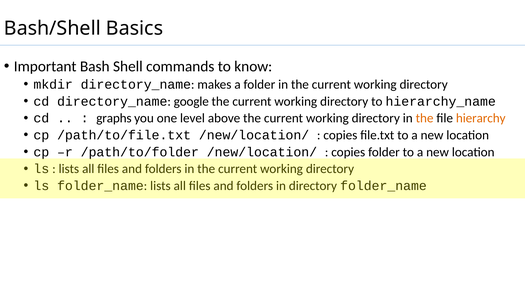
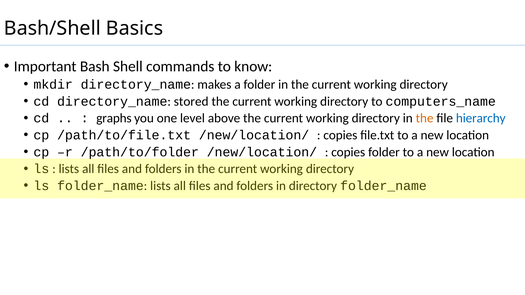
google: google -> stored (191, 101)
hierarchy_name: hierarchy_name -> computers_name (441, 101)
hierarchy colour: orange -> blue (481, 118)
